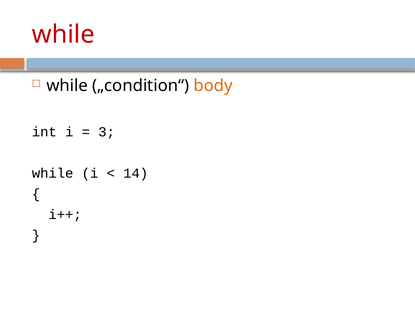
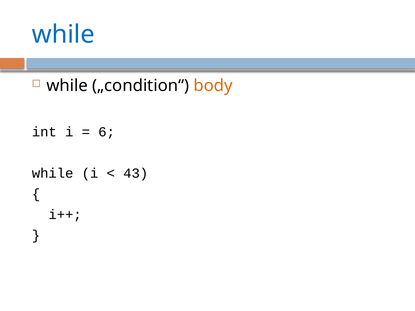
while colour: red -> blue (63, 35)
3: 3 -> 6 (107, 132)
14: 14 -> 43 (136, 173)
